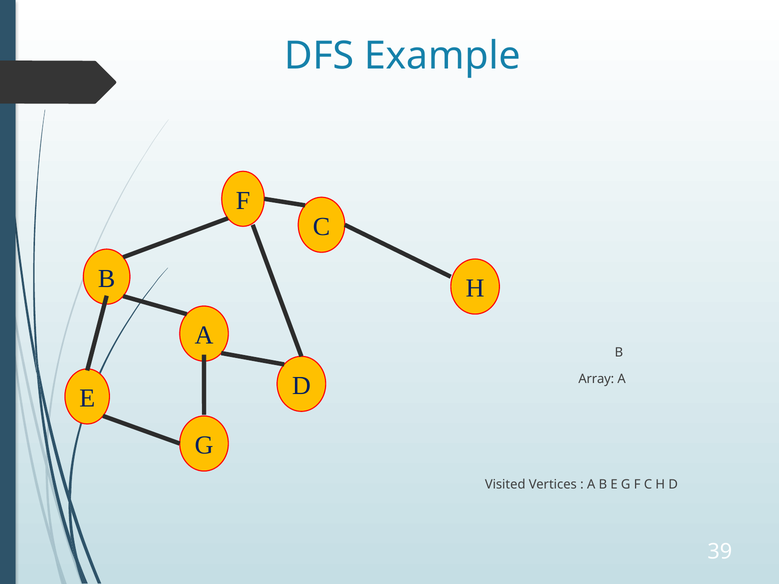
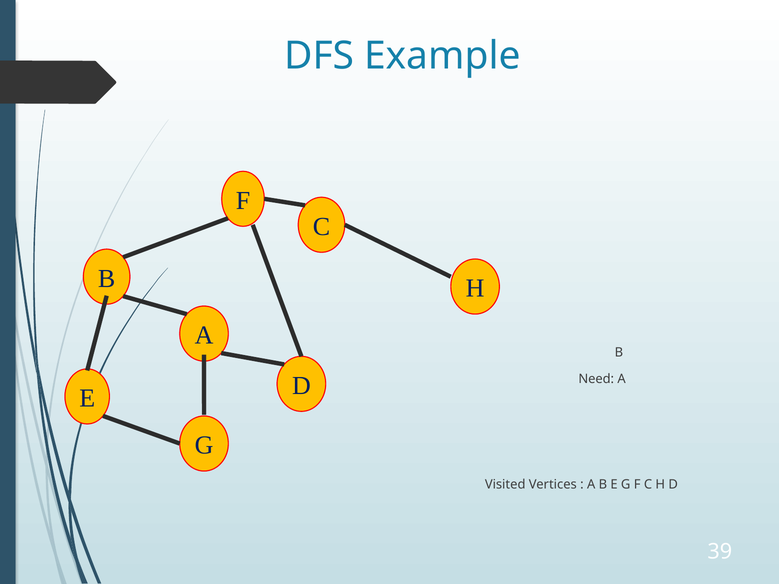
Array: Array -> Need (596, 379)
